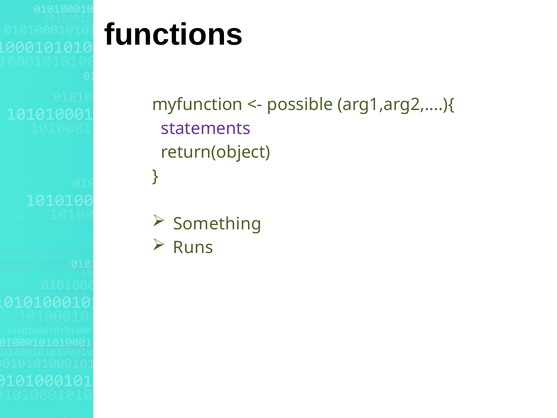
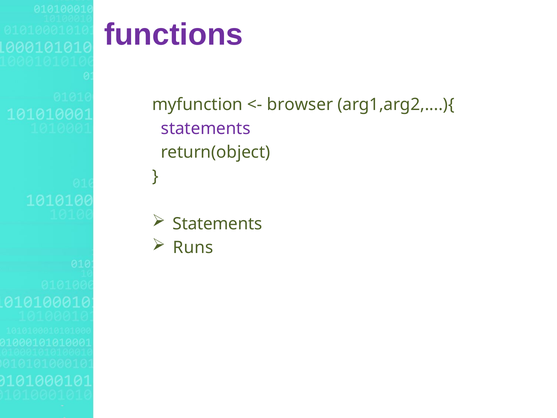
functions colour: black -> purple (174, 35)
possible: possible -> browser (300, 105)
Something: Something -> Statements (217, 224)
